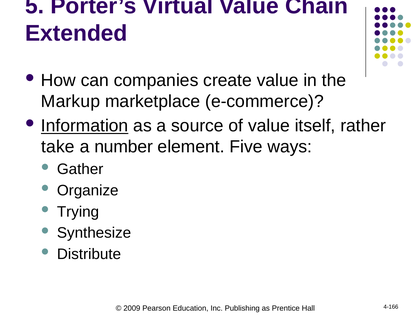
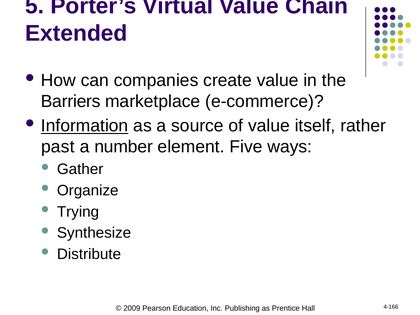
Markup: Markup -> Barriers (71, 101)
take: take -> past (58, 147)
